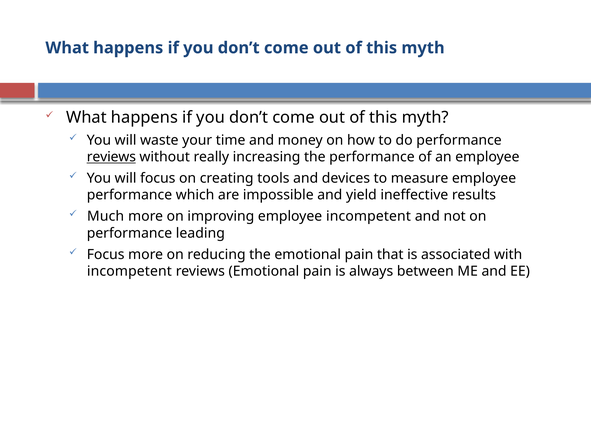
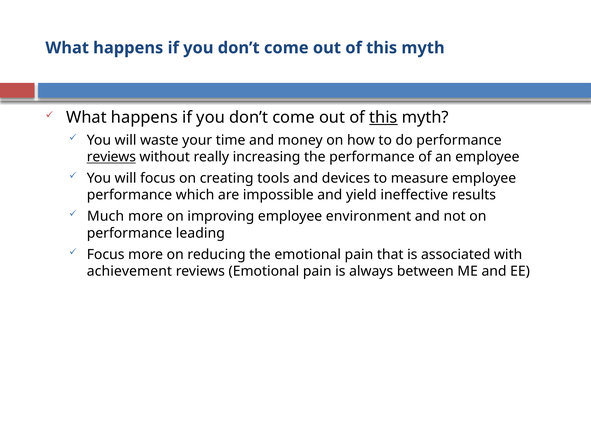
this underline: none -> present (383, 117)
employee incompetent: incompetent -> environment (368, 216)
incompetent: incompetent -> achievement (129, 271)
